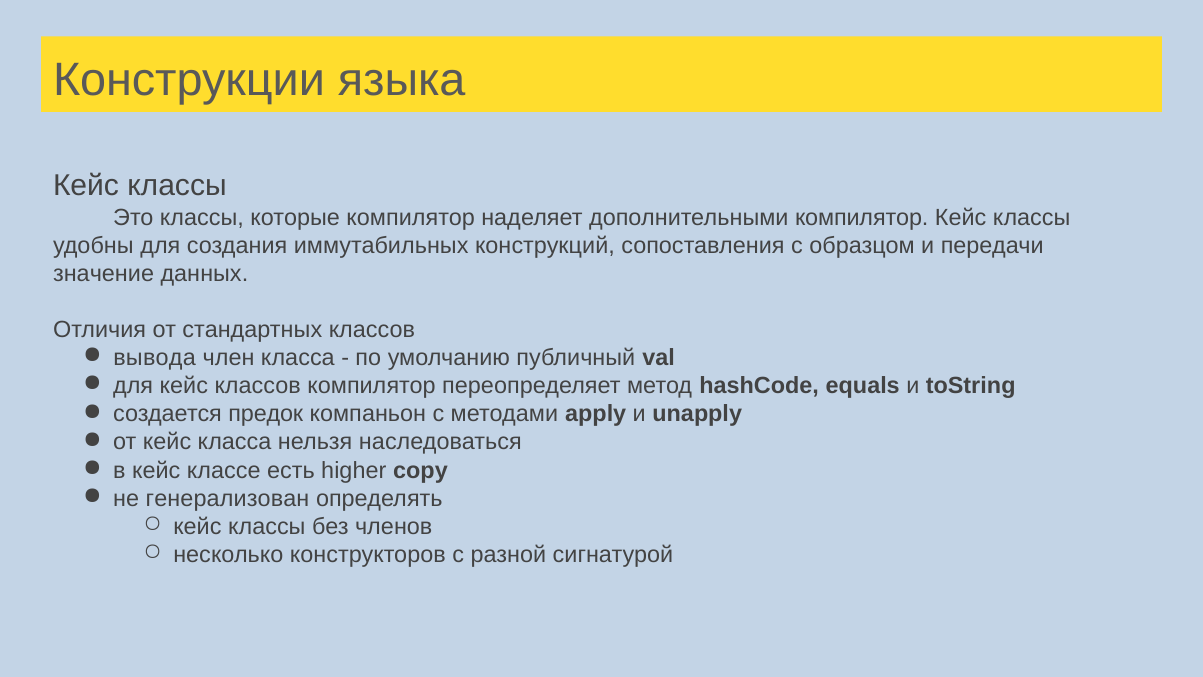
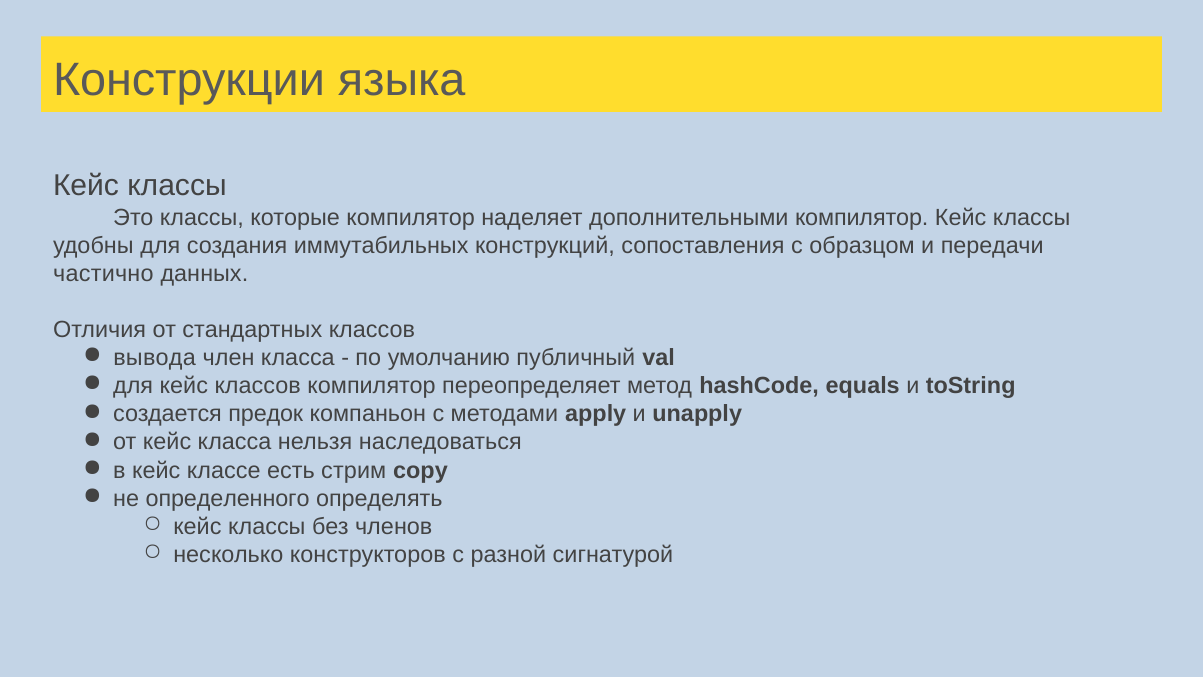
значение: значение -> частично (103, 274)
higher: higher -> стрим (354, 470)
генерализован: генерализован -> определенного (228, 498)
